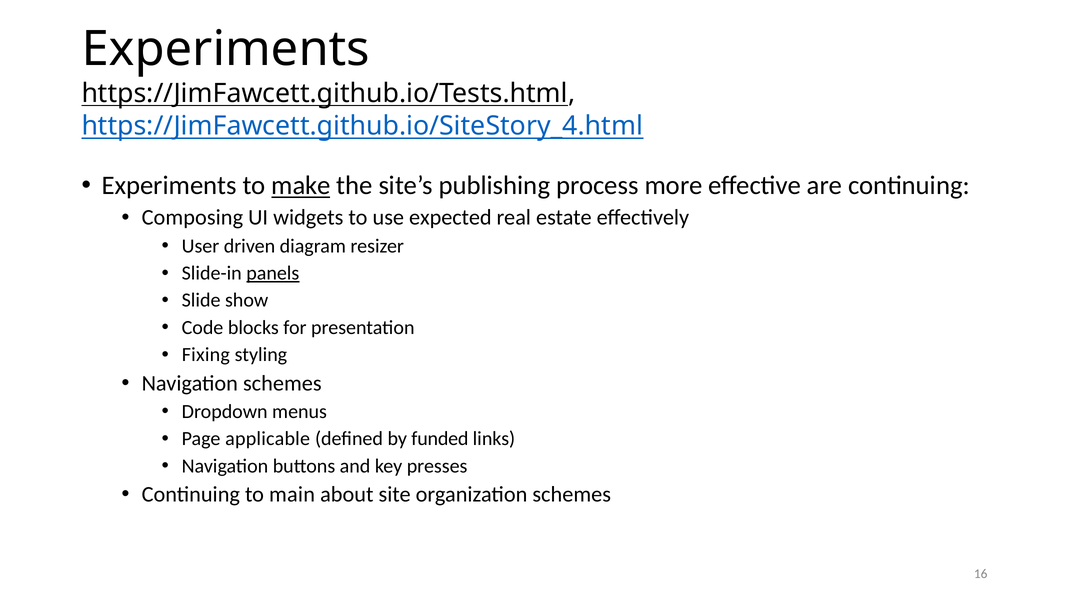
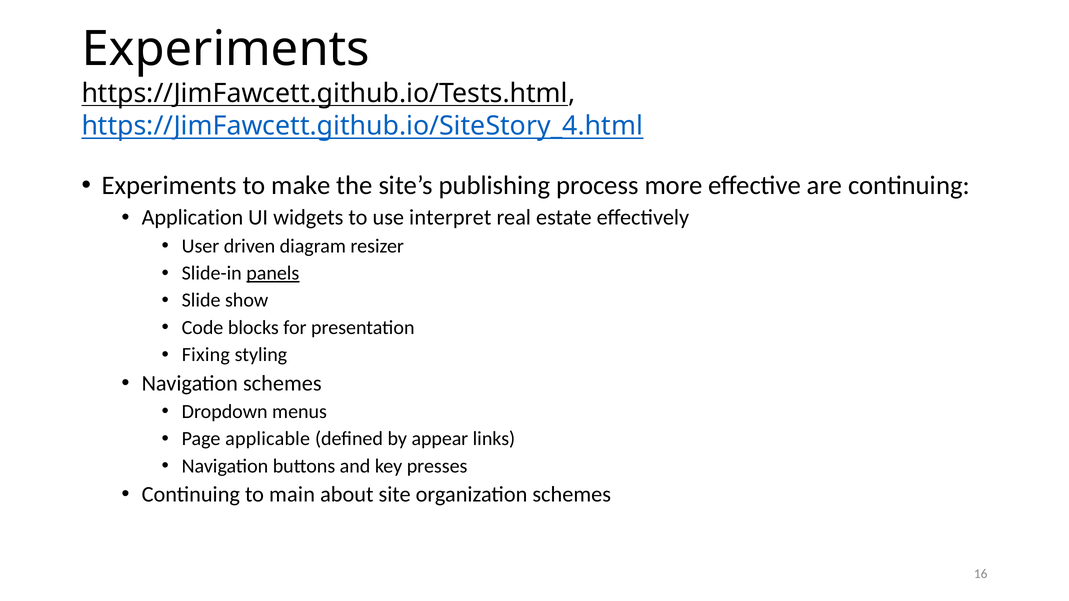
make underline: present -> none (301, 186)
Composing: Composing -> Application (192, 218)
expected: expected -> interpret (450, 218)
funded: funded -> appear (440, 439)
